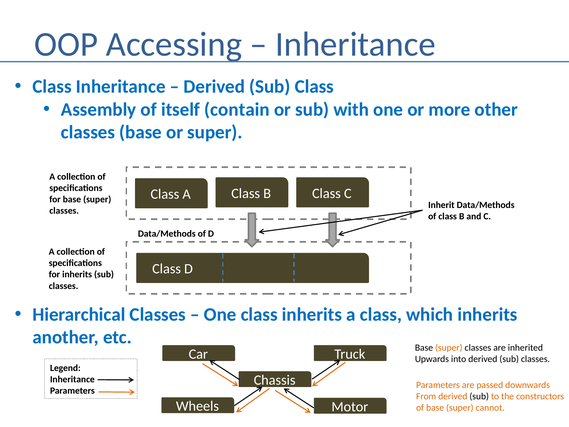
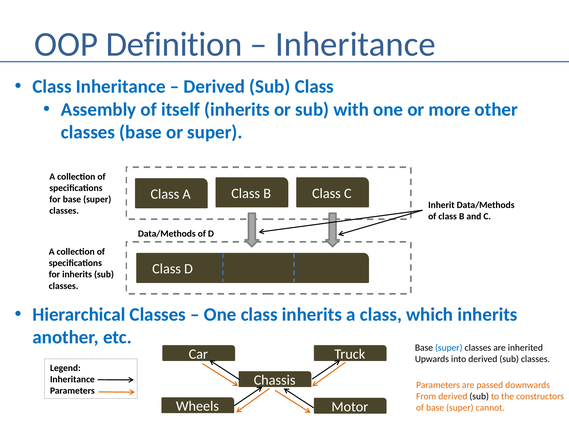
Accessing: Accessing -> Definition (174, 44)
itself contain: contain -> inherits (237, 109)
super colour: orange -> blue (449, 348)
